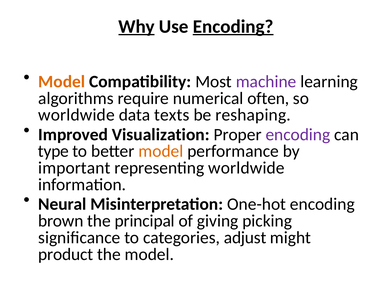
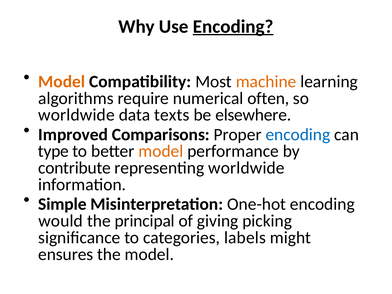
Why underline: present -> none (137, 26)
machine colour: purple -> orange (266, 82)
reshaping: reshaping -> elsewhere (253, 115)
Visualization: Visualization -> Comparisons (161, 135)
encoding colour: purple -> blue (298, 135)
important: important -> contribute (74, 168)
Neural: Neural -> Simple (62, 204)
brown: brown -> would (61, 221)
adjust: adjust -> labels (245, 238)
product: product -> ensures (66, 254)
